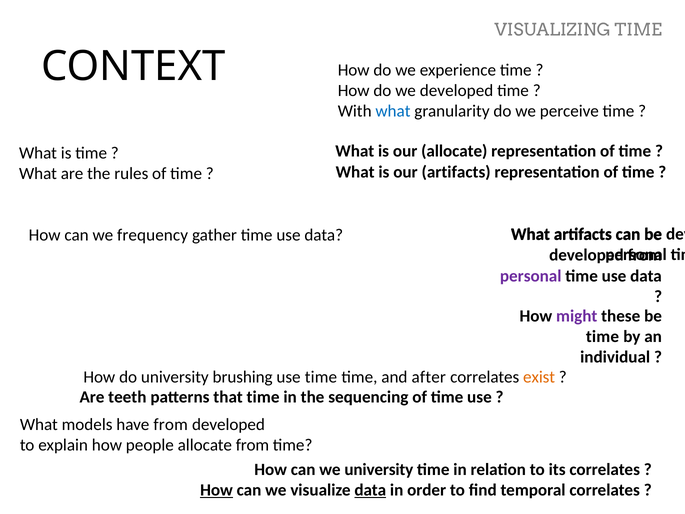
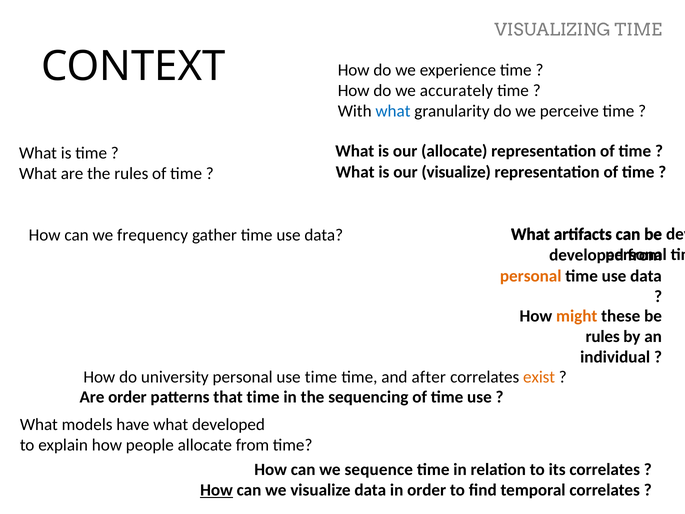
we developed: developed -> accurately (456, 90)
our artifacts: artifacts -> visualize (456, 172)
personal colour: purple -> orange (531, 276)
might colour: purple -> orange (577, 316)
time: time -> rules (603, 337)
university brushing: brushing -> personal (243, 377)
Are teeth: teeth -> order (127, 397)
have from: from -> what (171, 424)
we university: university -> sequence (379, 470)
data underline: present -> none (370, 490)
